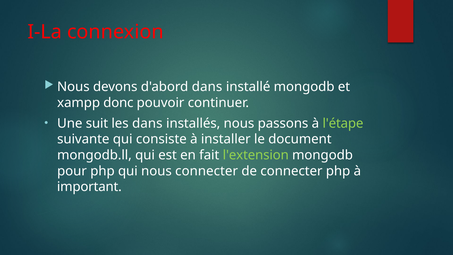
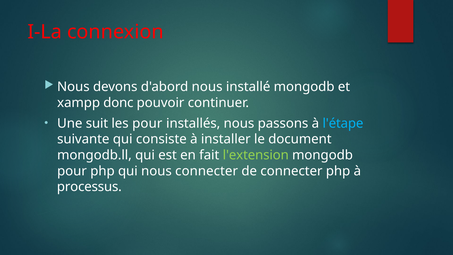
d'abord dans: dans -> nous (207, 87)
les dans: dans -> pour (147, 123)
l'étape colour: light green -> light blue (343, 123)
important: important -> processus (89, 187)
